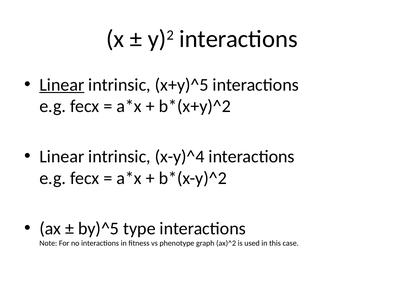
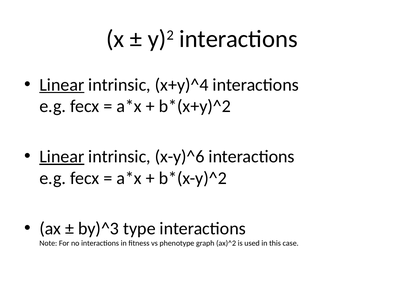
x+y)^5: x+y)^5 -> x+y)^4 (182, 85)
Linear underline: none -> present (62, 157)
x-y)^4: x-y)^4 -> x-y)^6 (180, 157)
by)^5: by)^5 -> by)^3 (99, 228)
